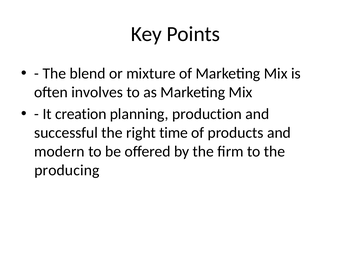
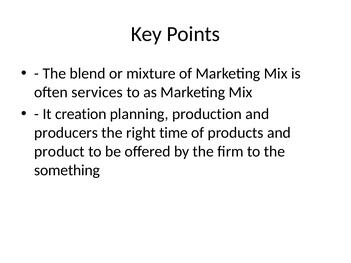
involves: involves -> services (97, 92)
successful: successful -> producers (66, 133)
modern: modern -> product (59, 152)
producing: producing -> something (67, 170)
